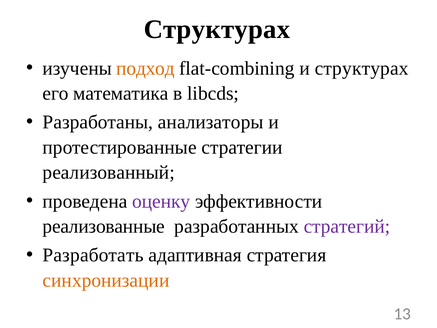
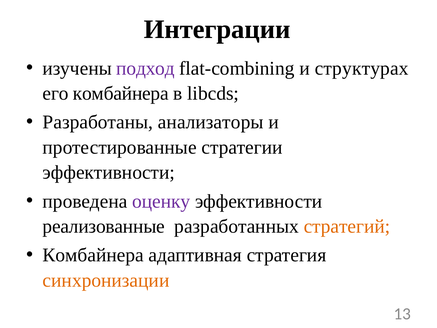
Структурах: Структурах -> Интеграции (217, 29)
подход colour: orange -> purple (145, 68)
его математика: математика -> комбайнера (121, 93)
реализованный: реализованный -> эффективности (109, 172)
стратегий colour: purple -> orange (347, 226)
Разработать: Разработать -> Комбайнера (93, 255)
